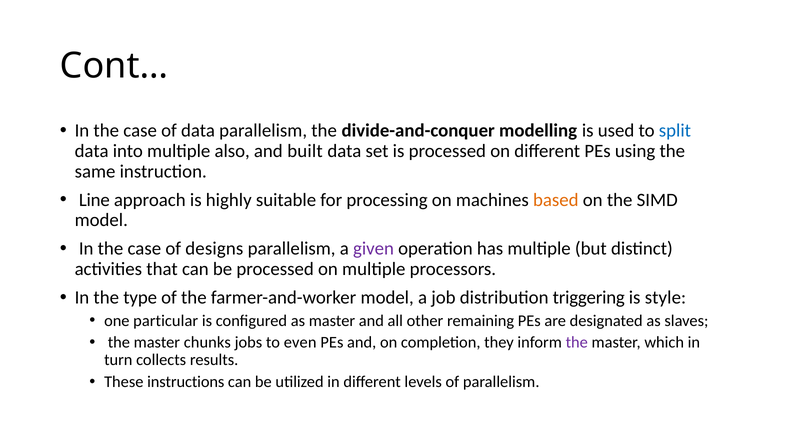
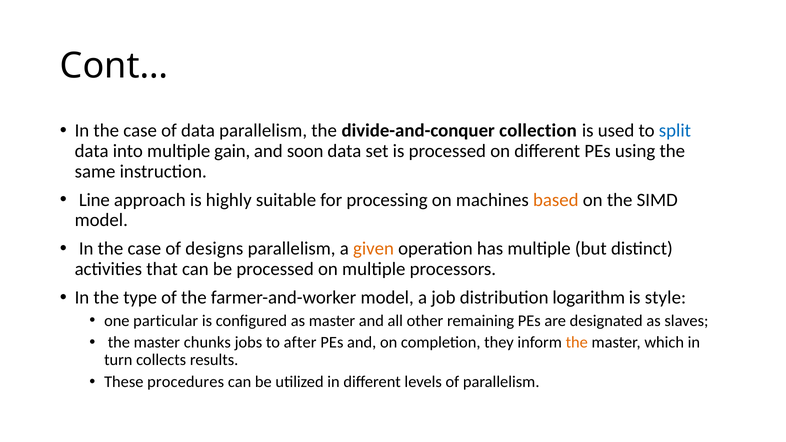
modelling: modelling -> collection (538, 131)
also: also -> gain (232, 151)
built: built -> soon (305, 151)
given colour: purple -> orange (373, 249)
triggering: triggering -> logarithm (589, 298)
even: even -> after (300, 342)
the colour: purple -> orange (577, 342)
instructions: instructions -> procedures (186, 382)
